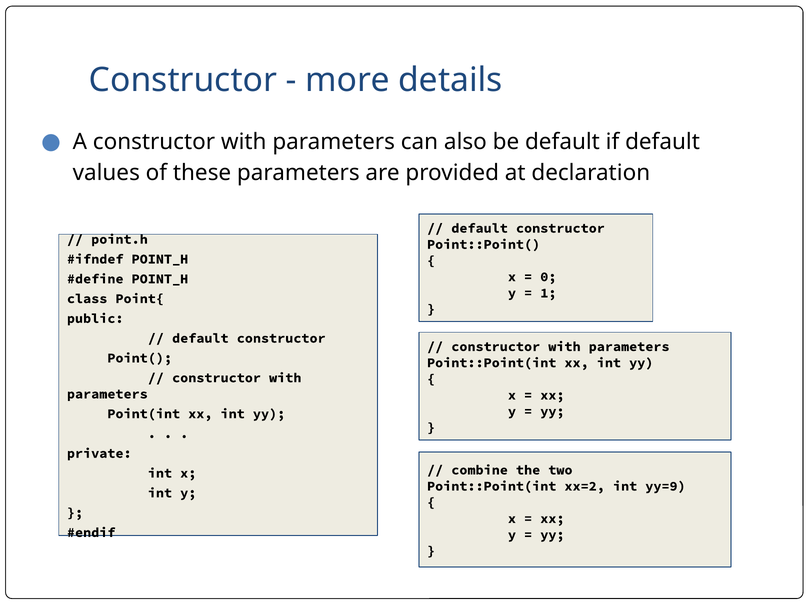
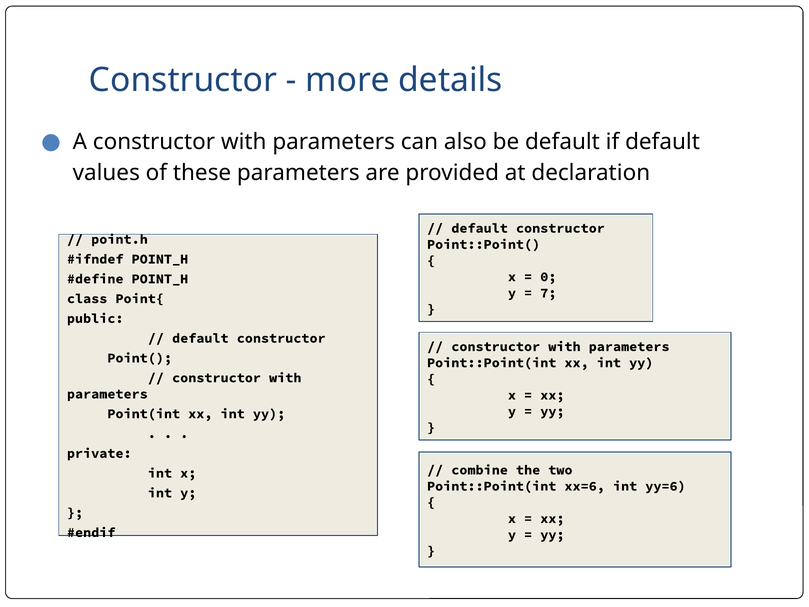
1: 1 -> 7 (548, 293)
xx=2: xx=2 -> xx=6 (585, 486)
yy=9: yy=9 -> yy=6 (665, 486)
